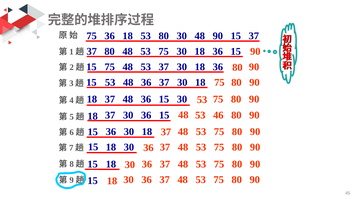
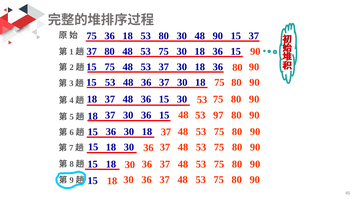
46: 46 -> 97 (218, 115)
